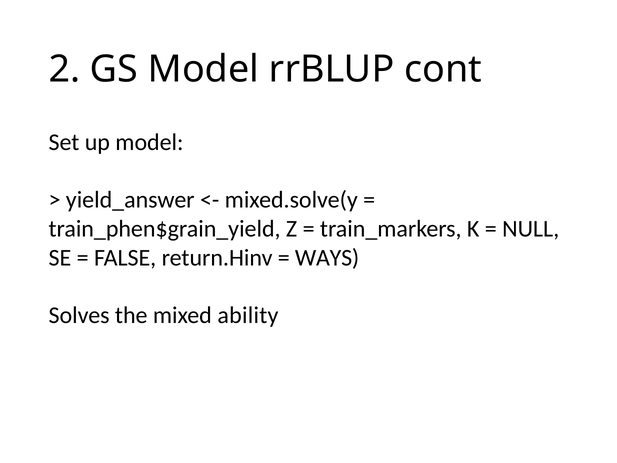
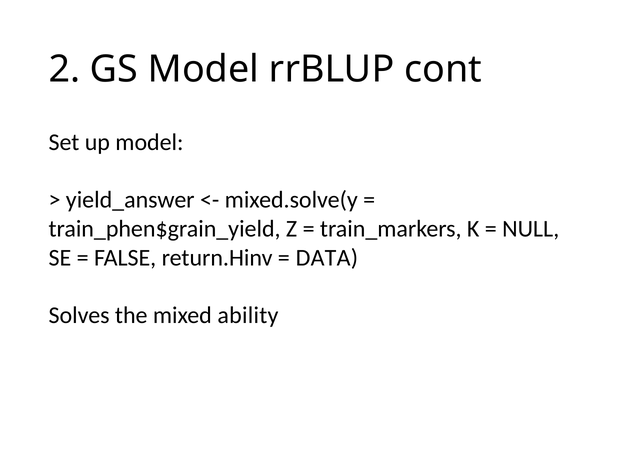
WAYS: WAYS -> DATA (327, 258)
